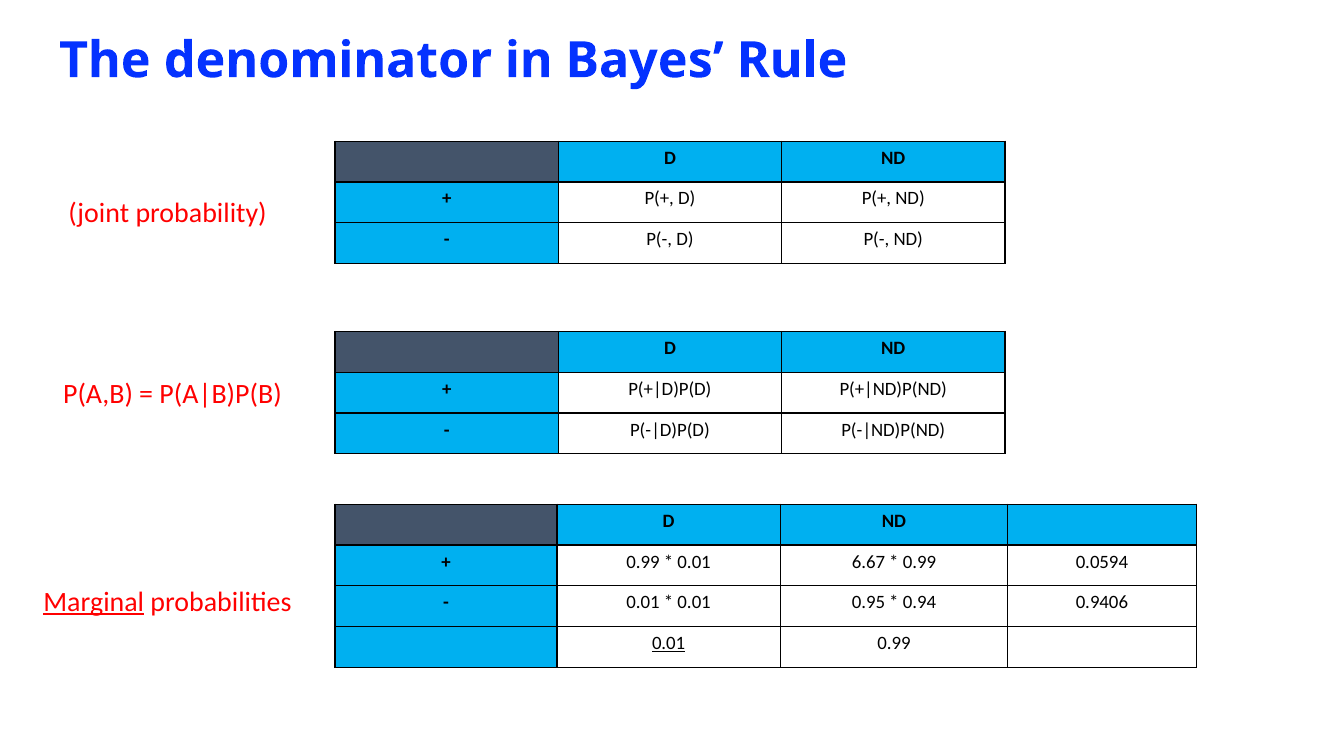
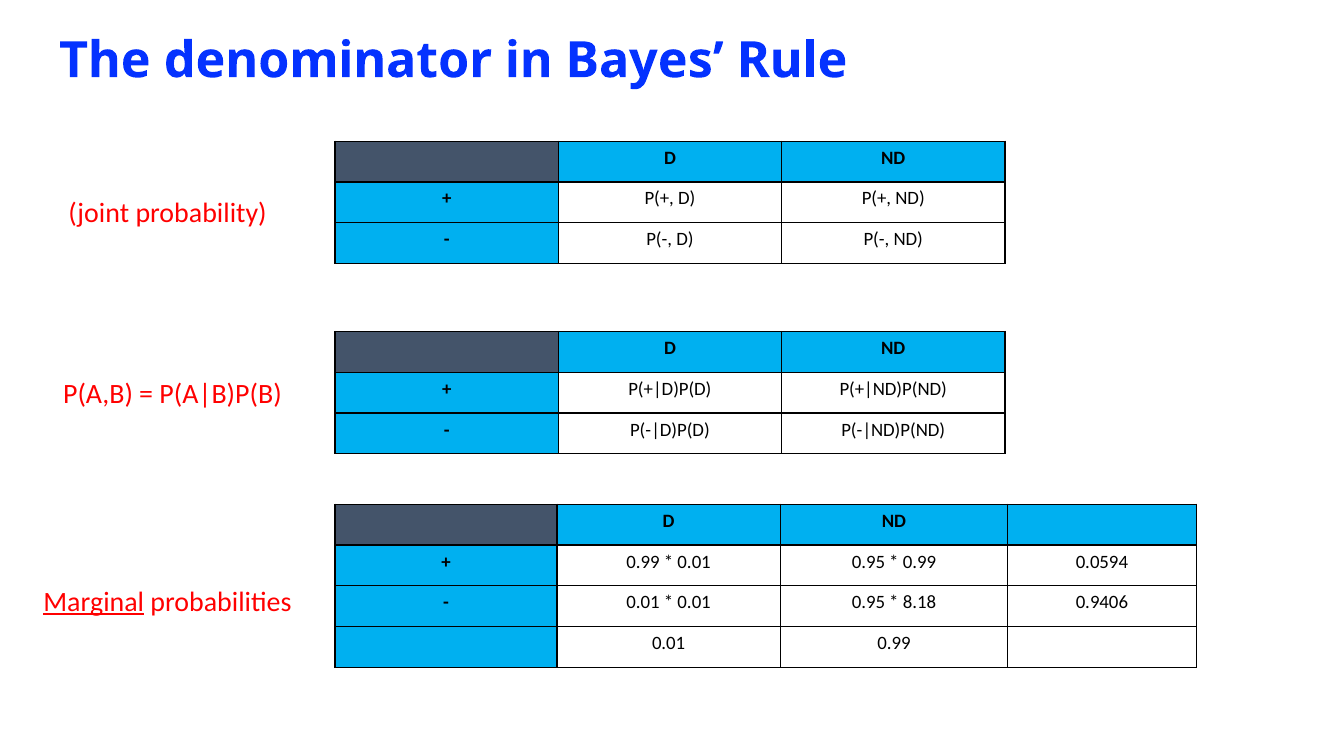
6.67: 6.67 -> 0.95 (868, 562)
0.94: 0.94 -> 8.18 (919, 602)
0.01 underline: present -> none (669, 643)
